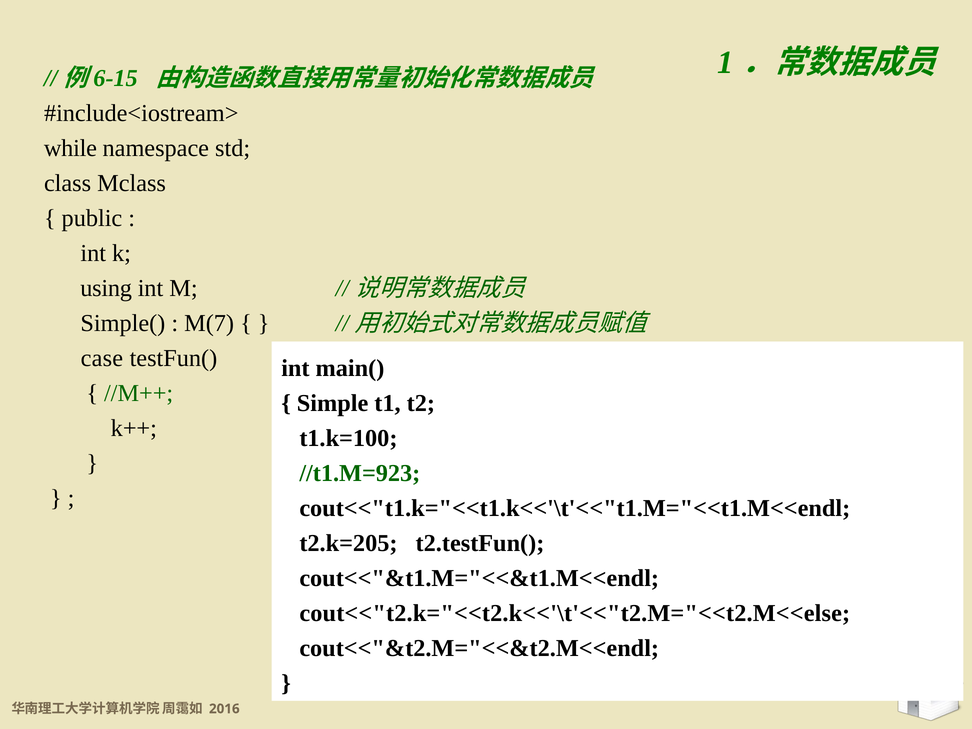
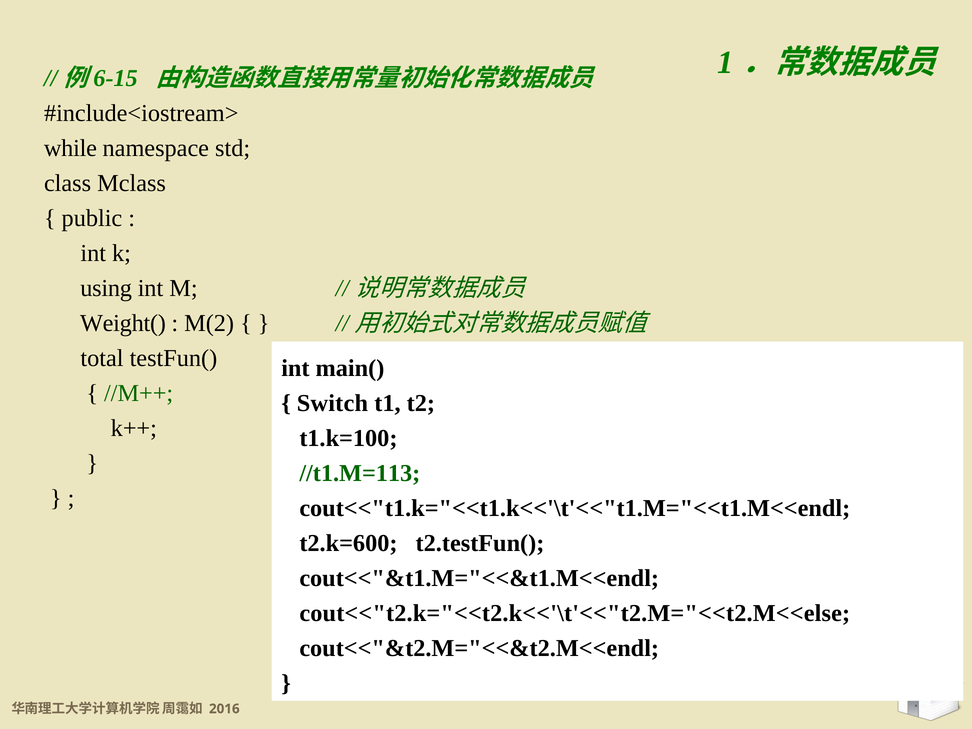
Simple(: Simple( -> Weight( (123, 323)
M(7: M(7 -> M(2 (209, 323)
case: case -> total (102, 358)
Simple: Simple -> Switch (332, 403)
//t1.M=923: //t1.M=923 -> //t1.M=113 (360, 473)
t2.k=205: t2.k=205 -> t2.k=600 (348, 543)
